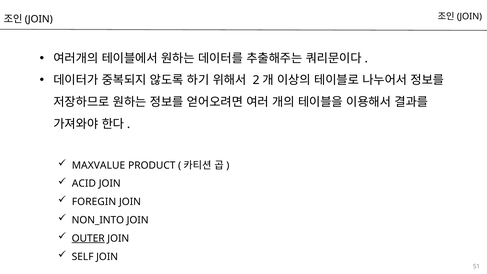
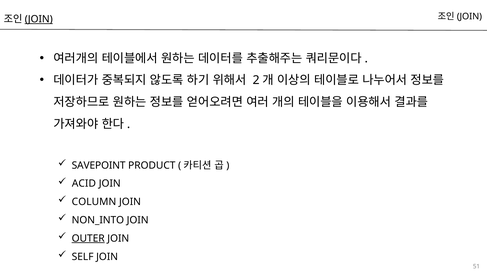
JOIN underline: none -> present (39, 19)
MAXVALUE: MAXVALUE -> SAVEPOINT (99, 165)
FOREGIN: FOREGIN -> COLUMN (94, 202)
